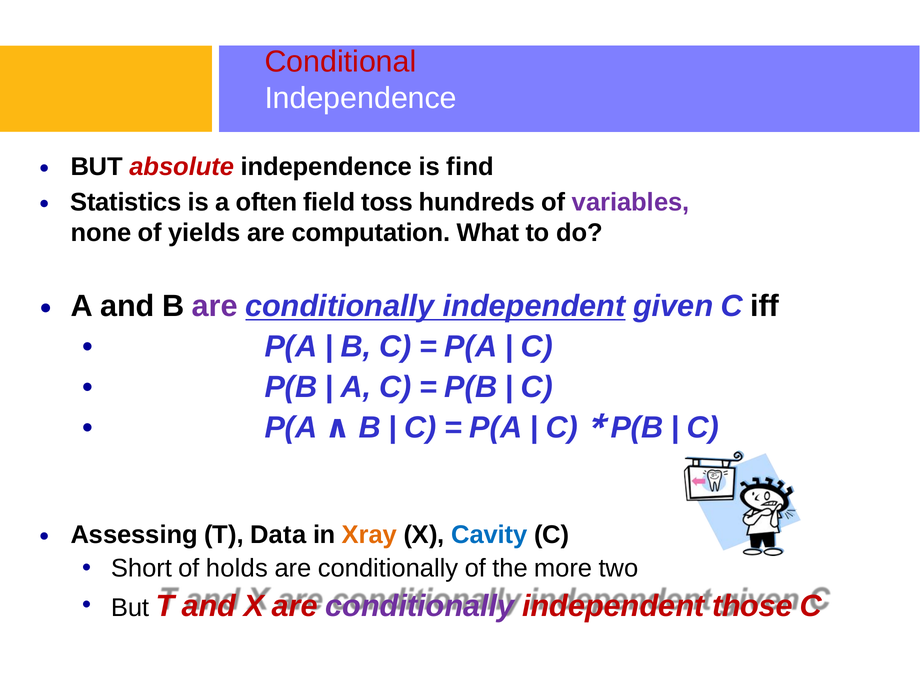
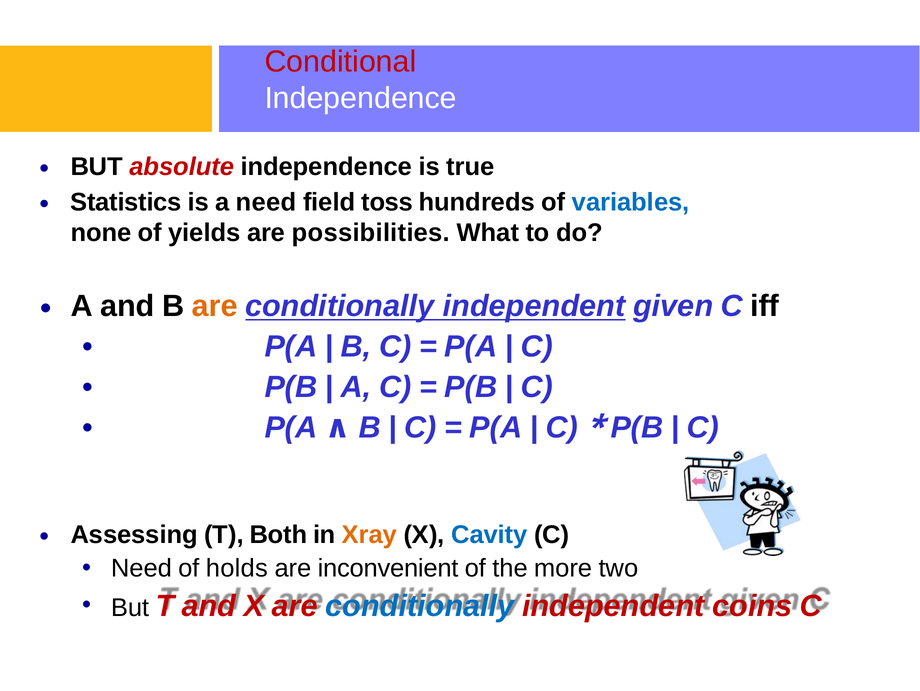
find: find -> true (470, 166)
a often: often -> need (266, 202)
variables colour: purple -> blue (631, 202)
computation: computation -> possibilities (371, 233)
are colour: purple -> orange (215, 306)
Data: Data -> Both (278, 534)
Short: Short -> Need (141, 568)
conditionally: conditionally -> inconvenient (388, 568)
conditionally colour: purple -> blue (420, 606)
those: those -> coins (752, 606)
